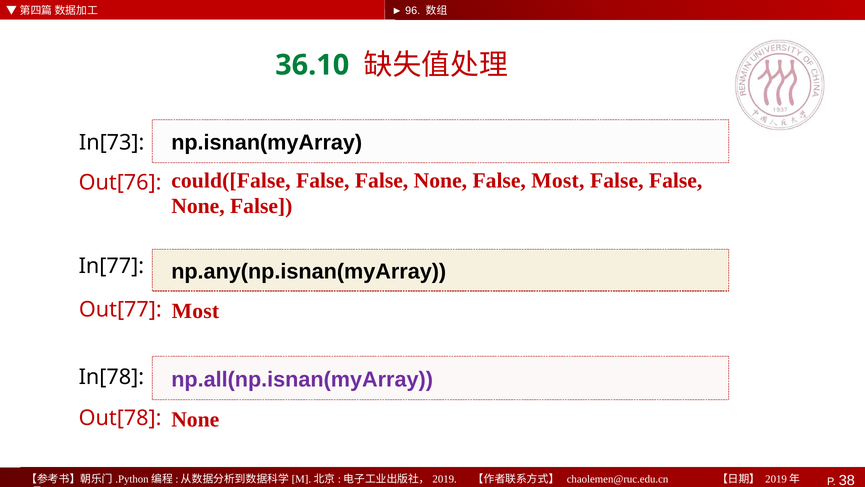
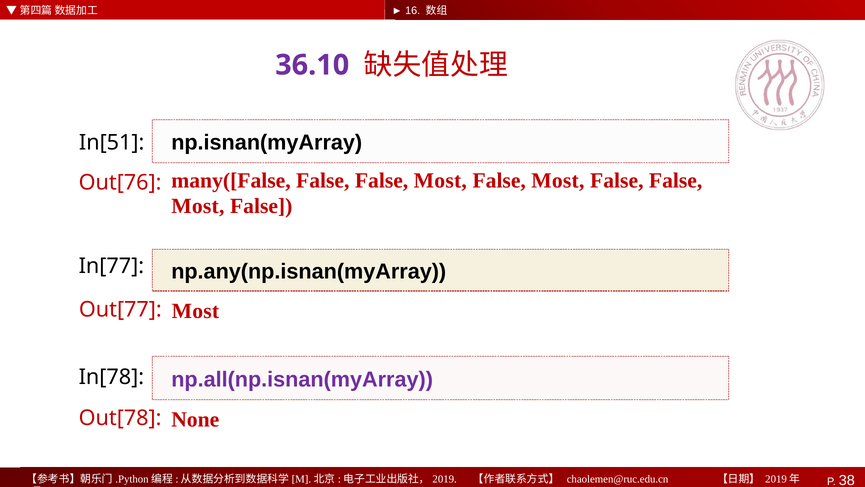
96: 96 -> 16 (413, 10)
36.10 colour: green -> purple (312, 65)
In[73: In[73 -> In[51 (112, 142)
could([False: could([False -> many([False (231, 180)
None: None -> Most (440, 180)
None: None -> Most (198, 206)
